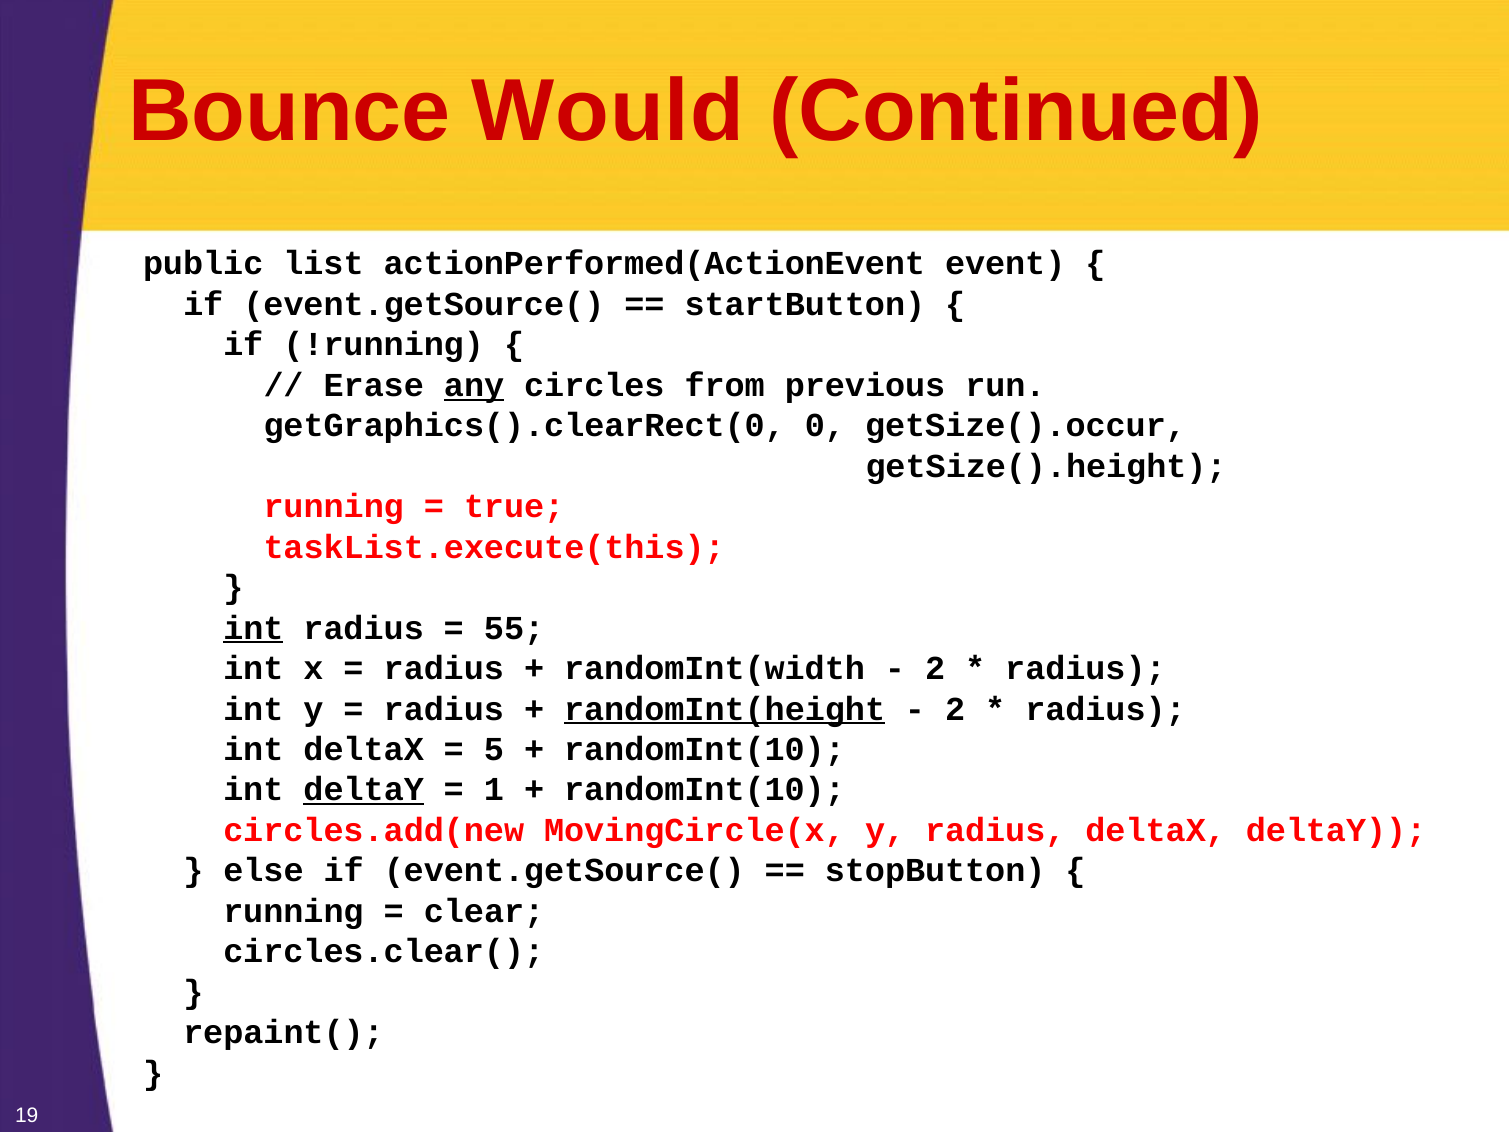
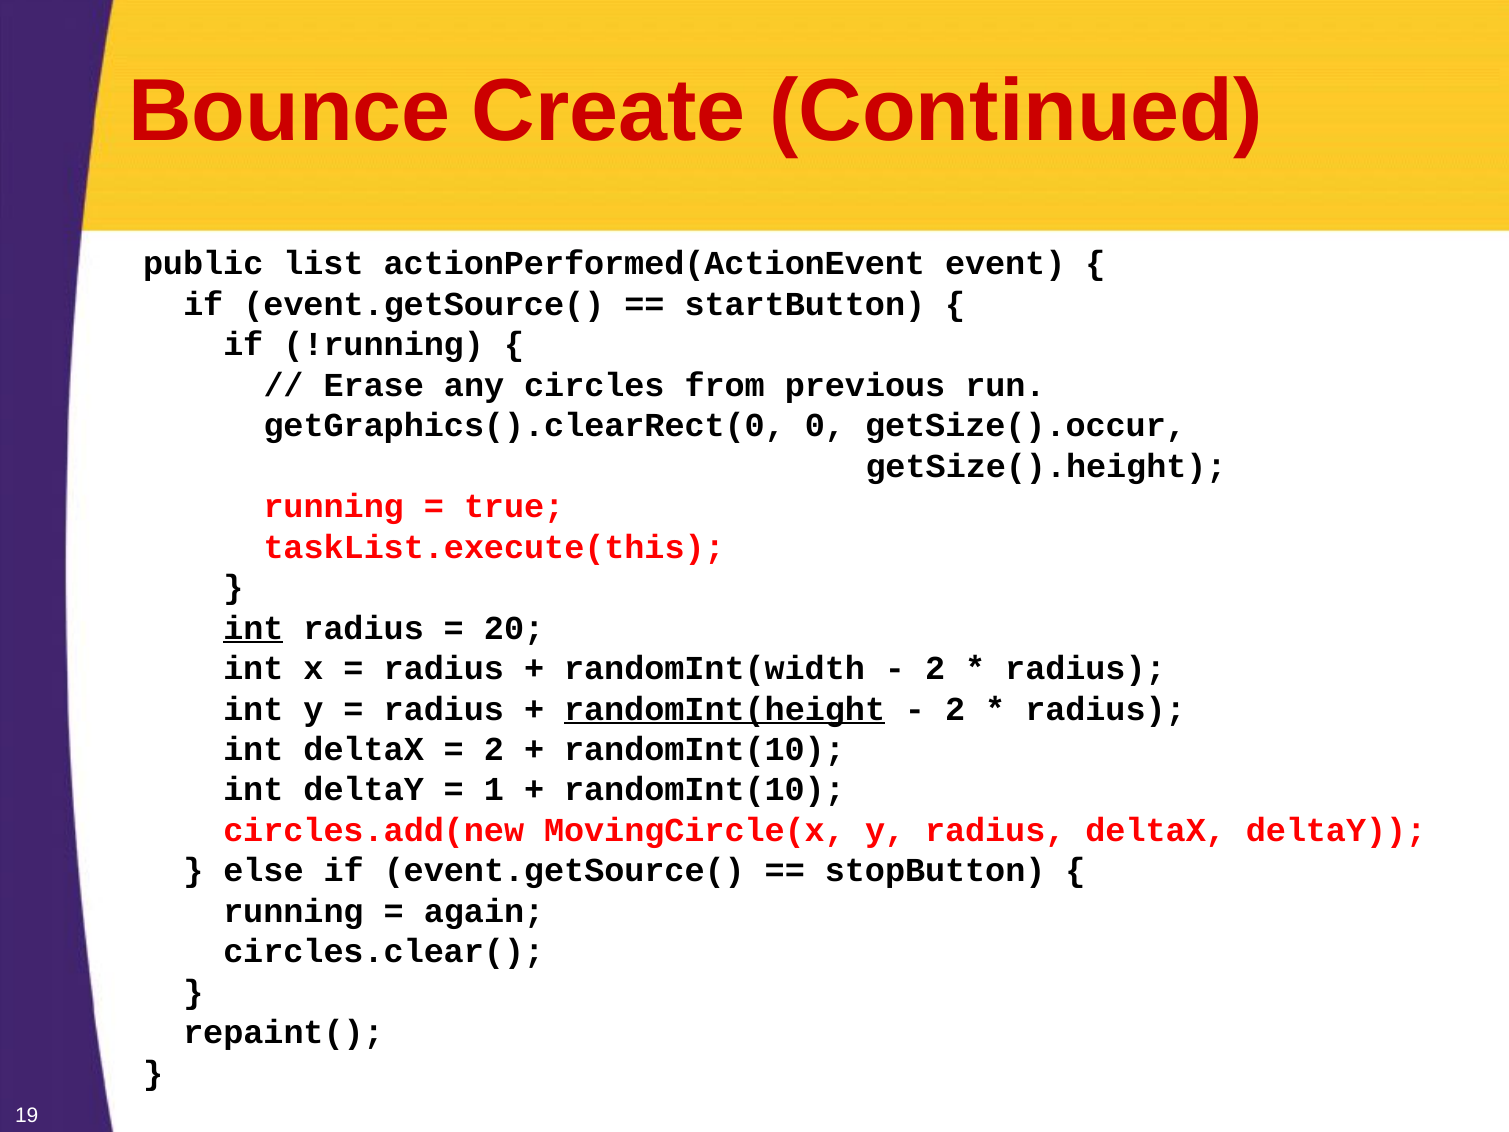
Would: Would -> Create (608, 111)
any underline: present -> none (474, 385)
55: 55 -> 20 (514, 628)
5: 5 -> 2 (494, 749)
deltaY underline: present -> none (364, 790)
clear: clear -> again (484, 911)
